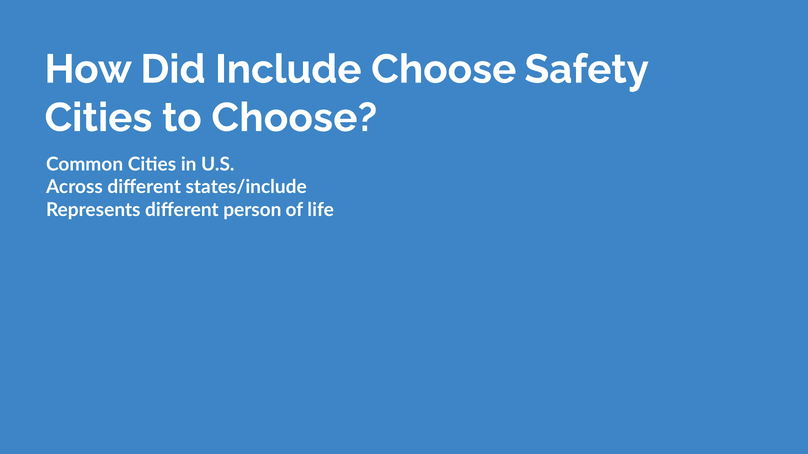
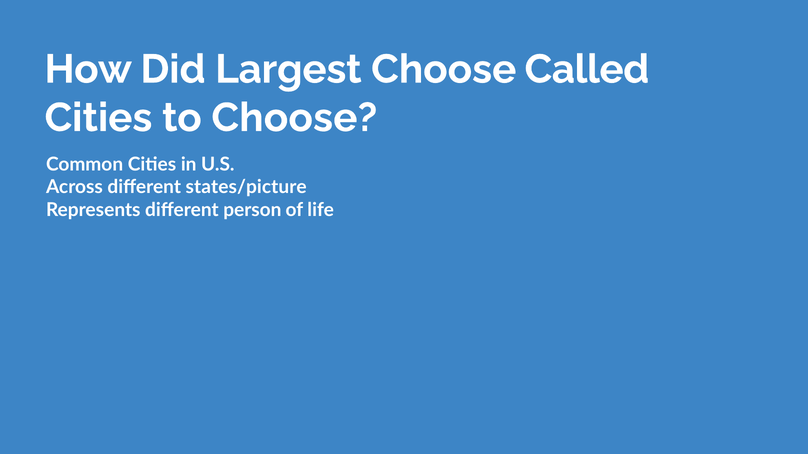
Include: Include -> Largest (288, 69)
Safety: Safety -> Called (587, 69)
states/include: states/include -> states/picture (246, 187)
